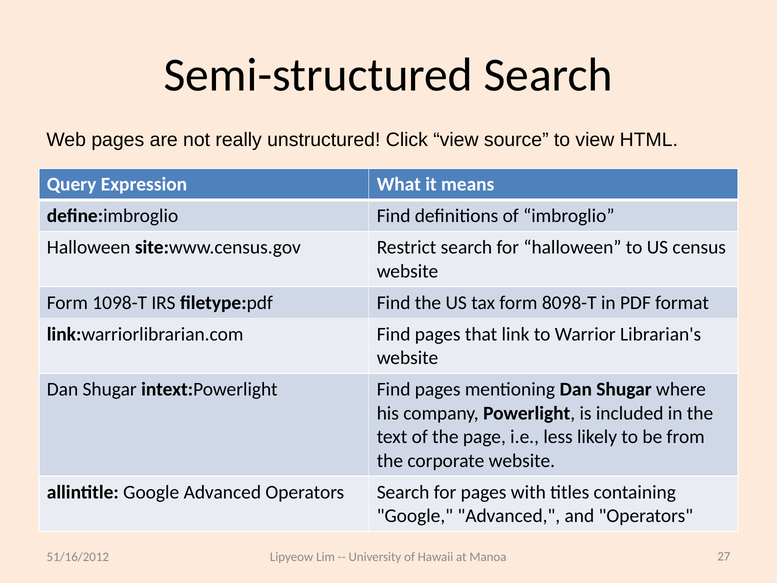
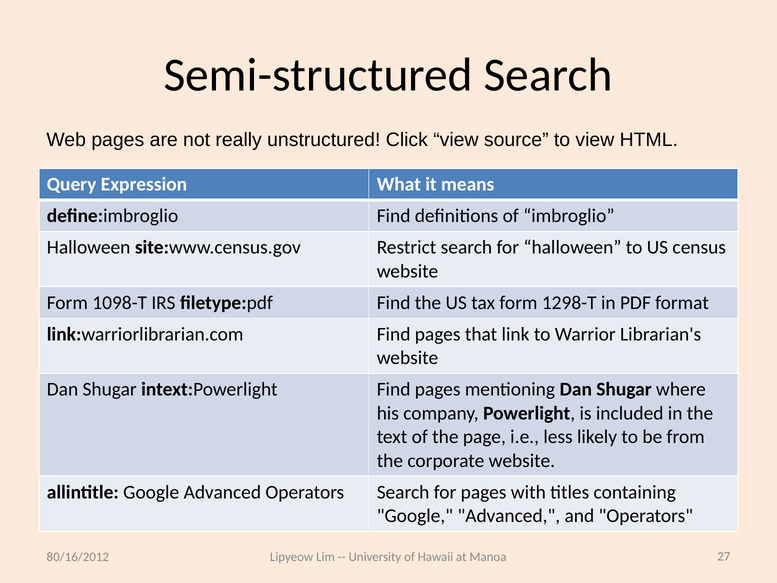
8098-T: 8098-T -> 1298-T (569, 303)
51/16/2012: 51/16/2012 -> 80/16/2012 (78, 557)
